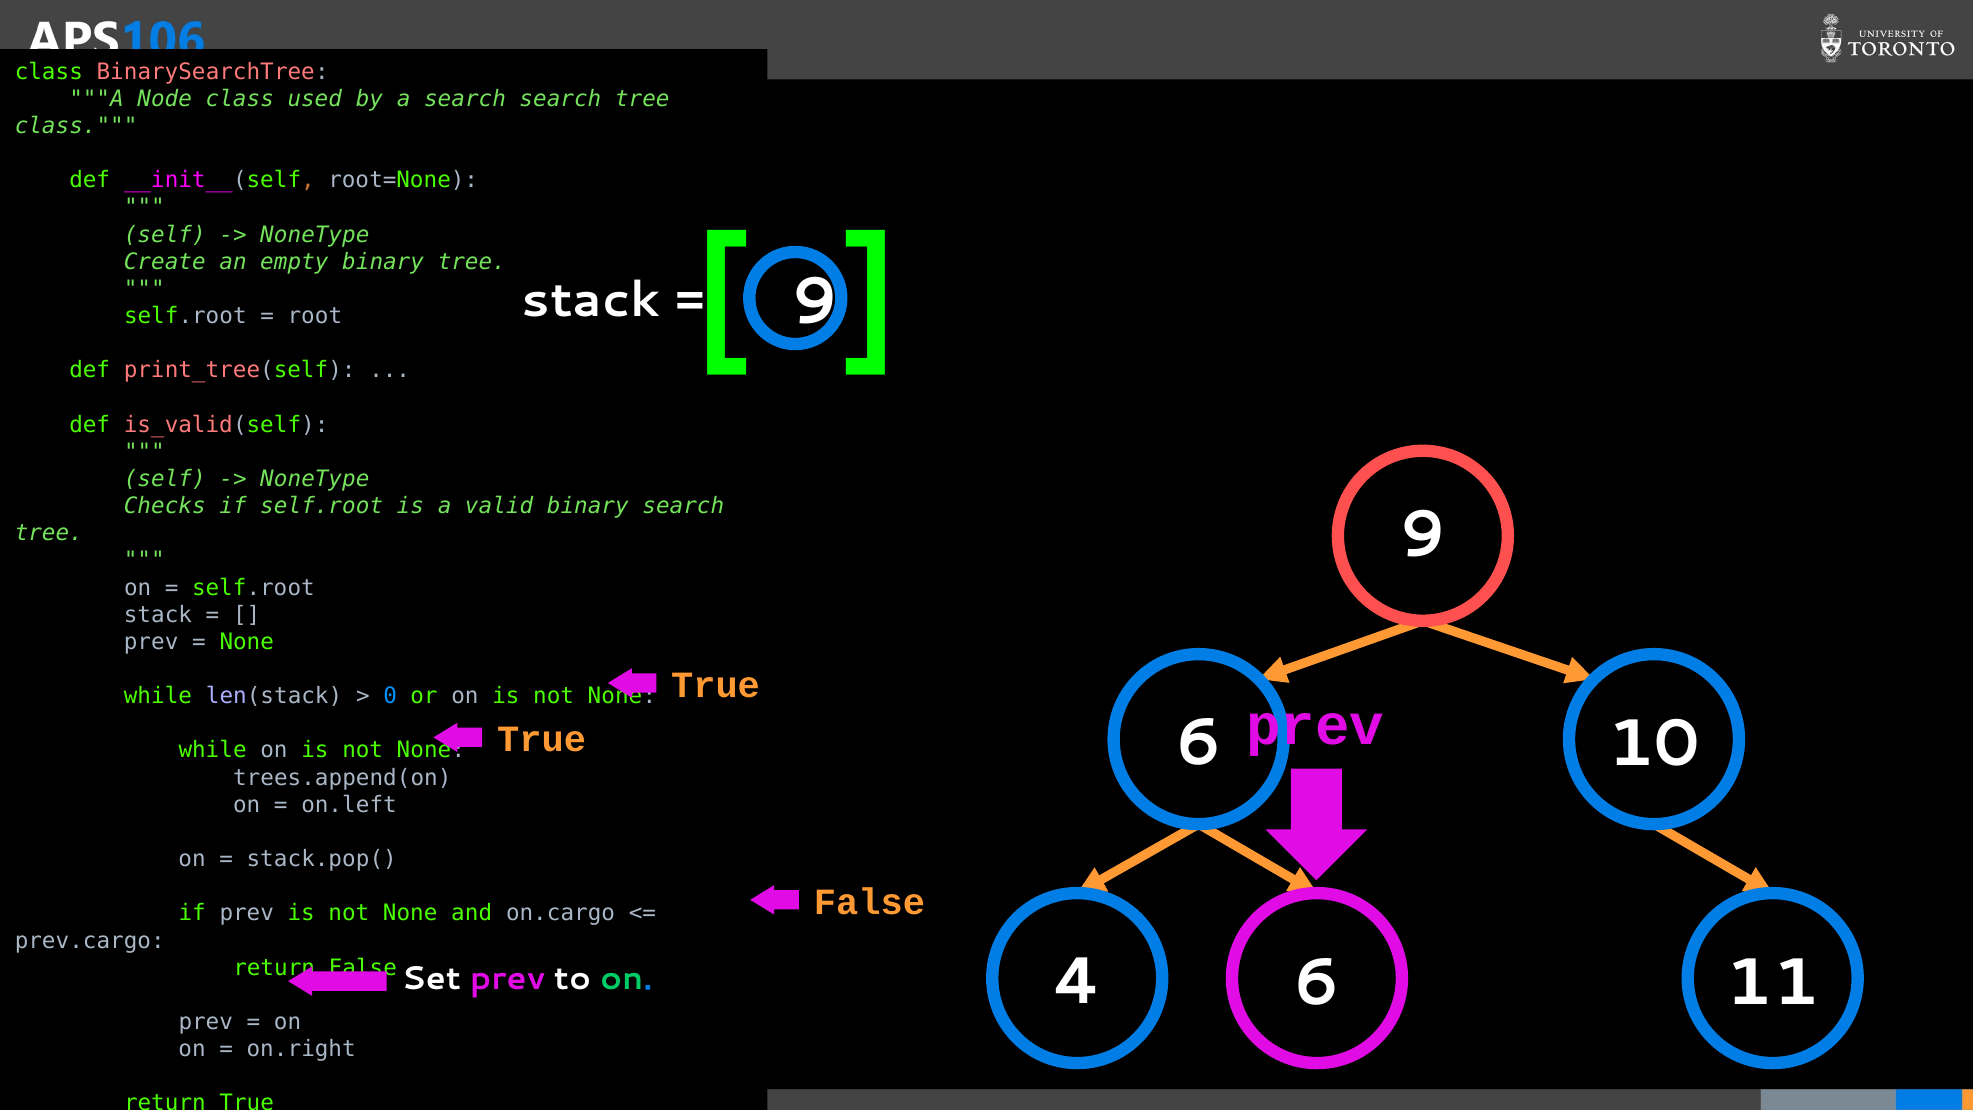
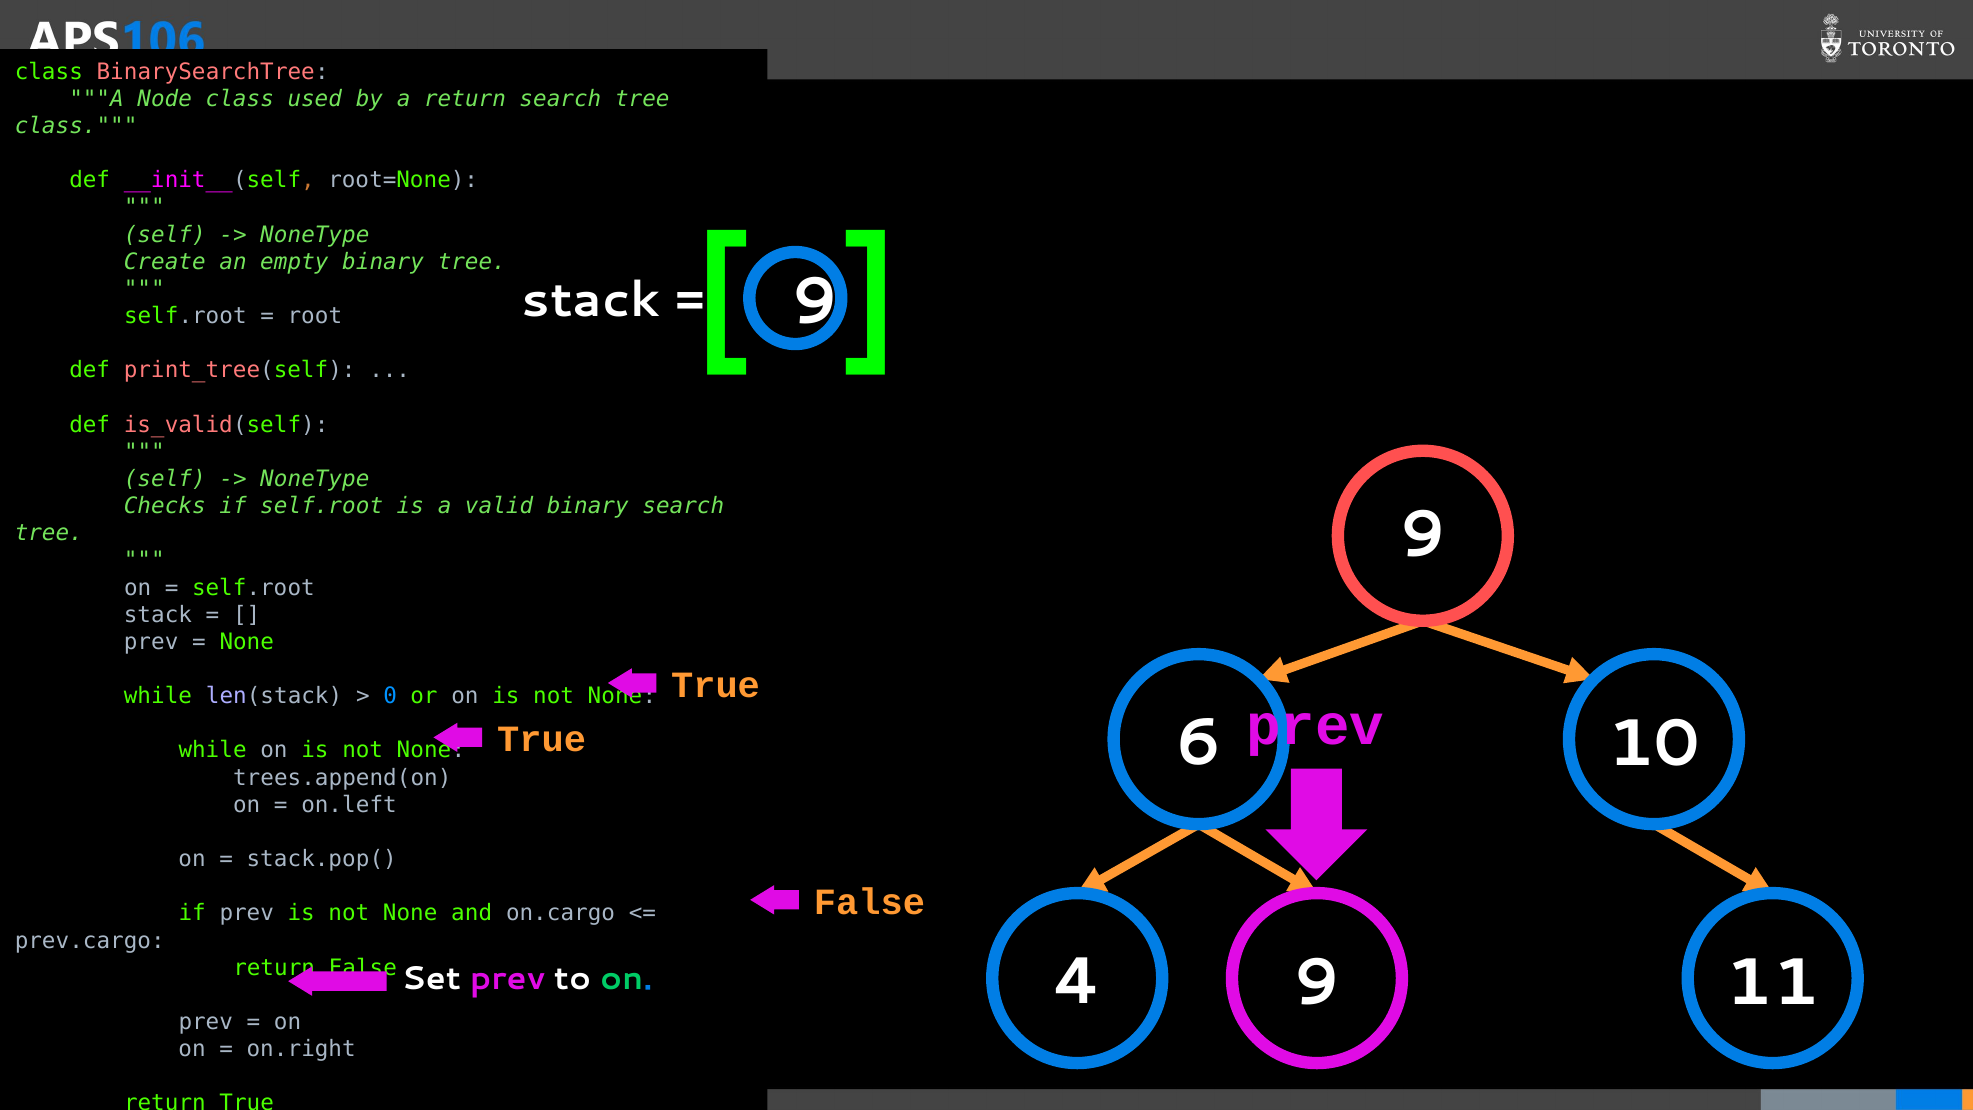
a search: search -> return (465, 99)
4 6: 6 -> 9 (1317, 982)
